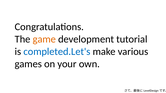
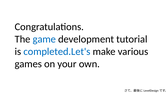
game colour: orange -> blue (44, 39)
